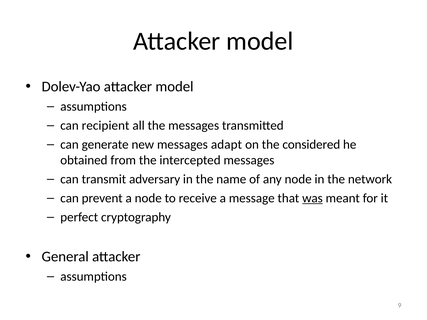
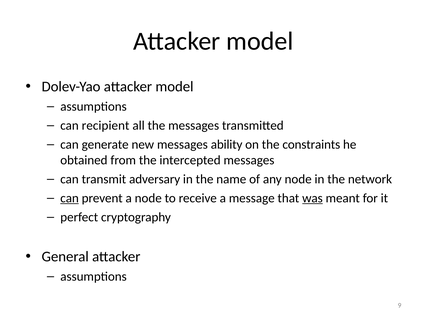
adapt: adapt -> ability (227, 145)
considered: considered -> constraints (311, 145)
can underline: none -> present (70, 198)
